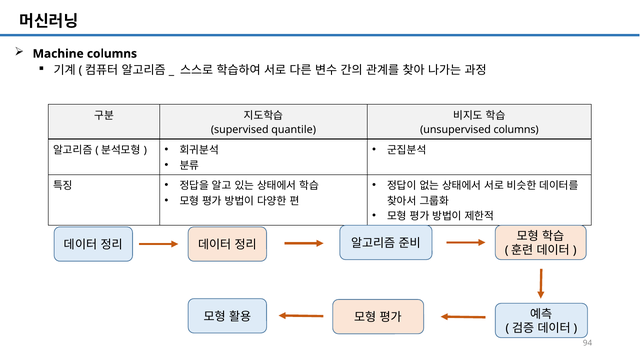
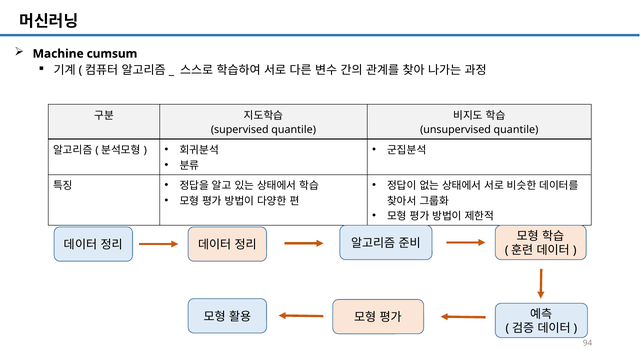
Machine columns: columns -> cumsum (112, 54)
unsupervised columns: columns -> quantile (516, 130)
